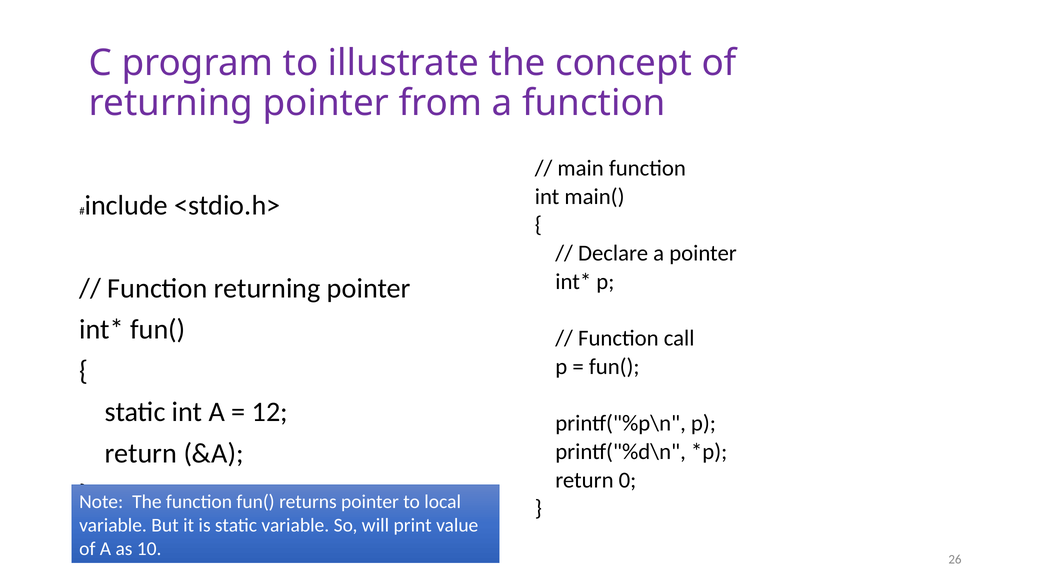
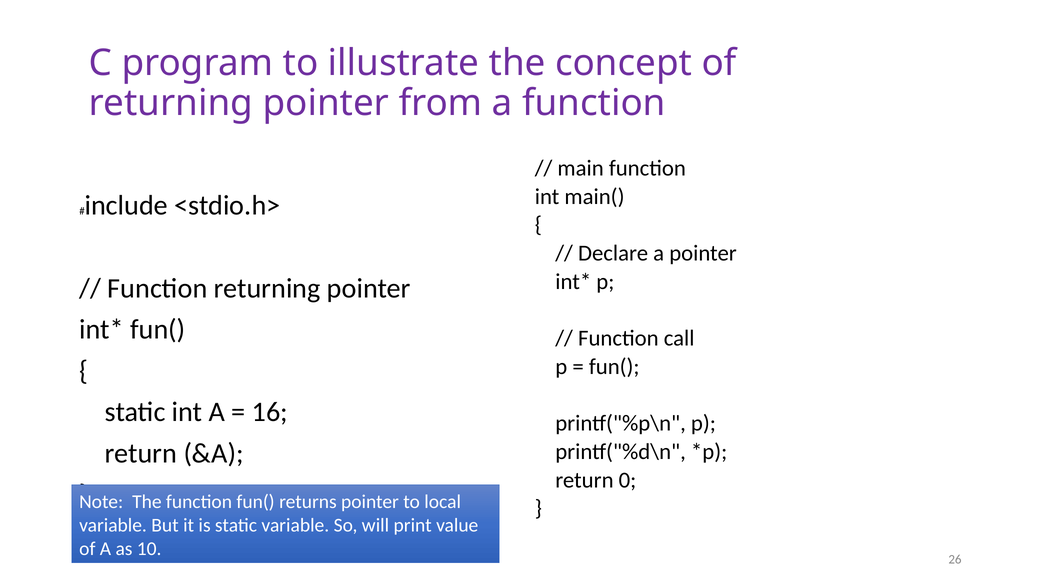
12: 12 -> 16 (270, 412)
